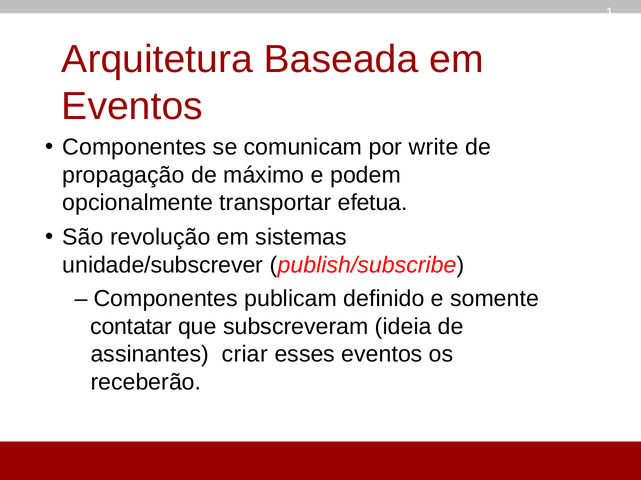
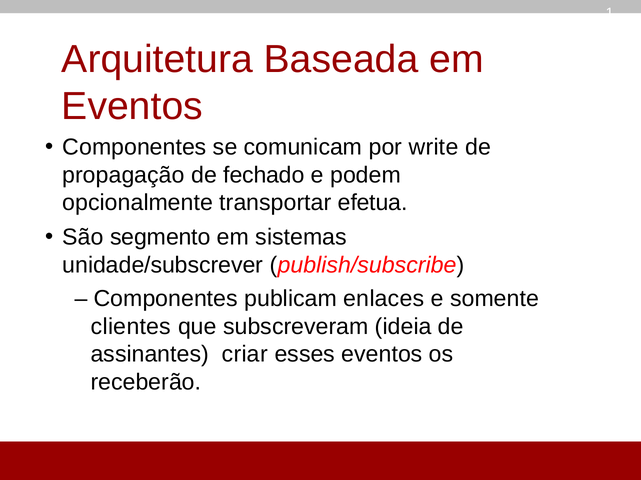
máximo: máximo -> fechado (264, 175)
revolução: revolução -> segmento (160, 238)
definido: definido -> enlaces (384, 299)
contatar: contatar -> clientes (131, 327)
